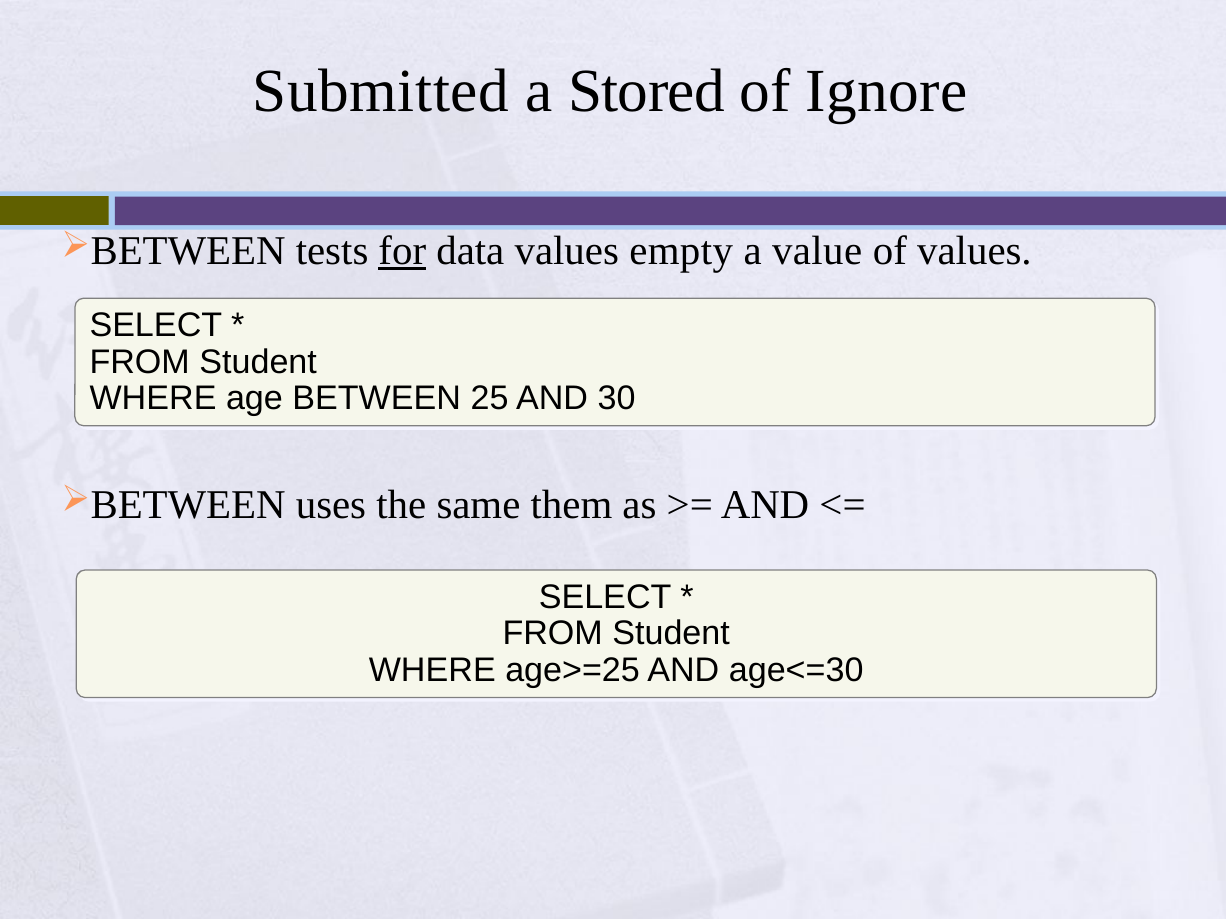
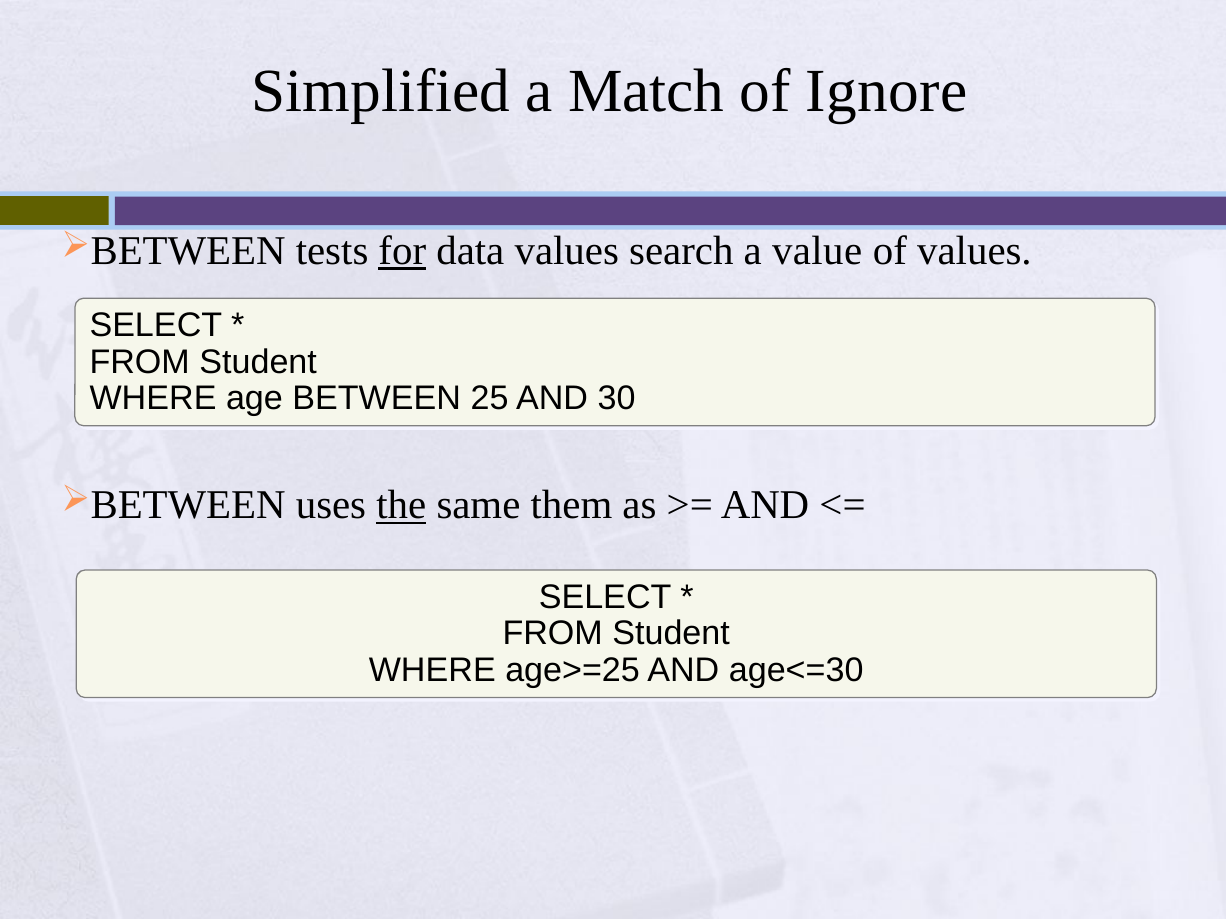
Submitted: Submitted -> Simplified (381, 91)
Stored: Stored -> Match (646, 91)
empty: empty -> search (681, 251)
the underline: none -> present (401, 506)
